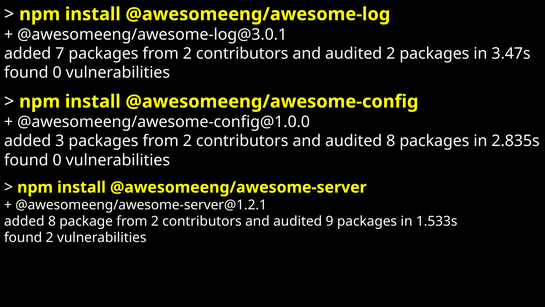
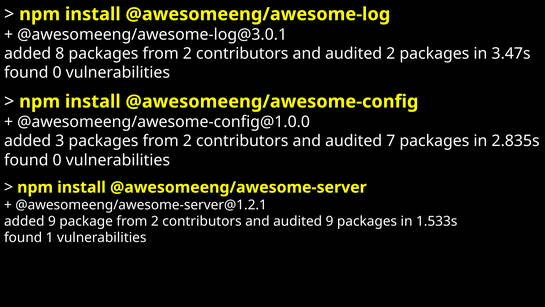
7: 7 -> 8 (60, 54)
audited 8: 8 -> 7 (391, 141)
added 8: 8 -> 9 (52, 221)
found 2: 2 -> 1 (50, 237)
